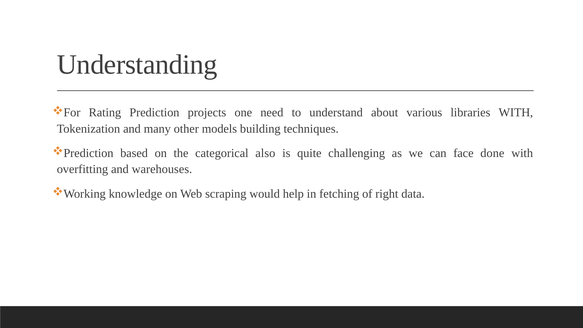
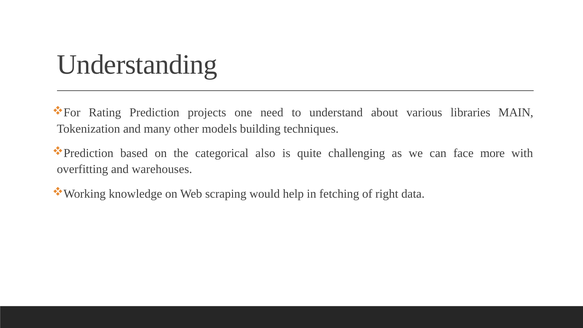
libraries WITH: WITH -> MAIN (516, 113)
done: done -> more (492, 153)
